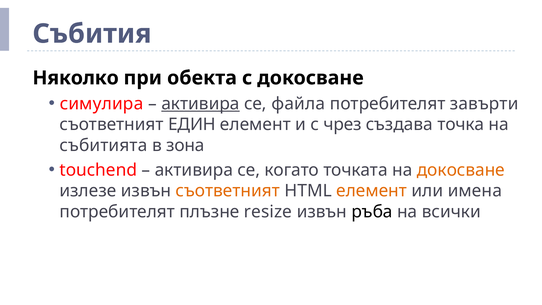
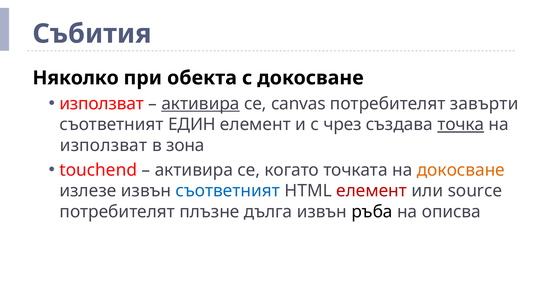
симулира: симулира -> използват (102, 104)
файла: файла -> canvas (298, 104)
точка underline: none -> present (461, 125)
събитията: събитията -> използват (103, 145)
съответният colour: orange -> blue (228, 191)
елемент colour: orange -> red (372, 191)
имена: имена -> source (475, 191)
resize: resize -> дълга (268, 212)
всички: всички -> описва (451, 212)
